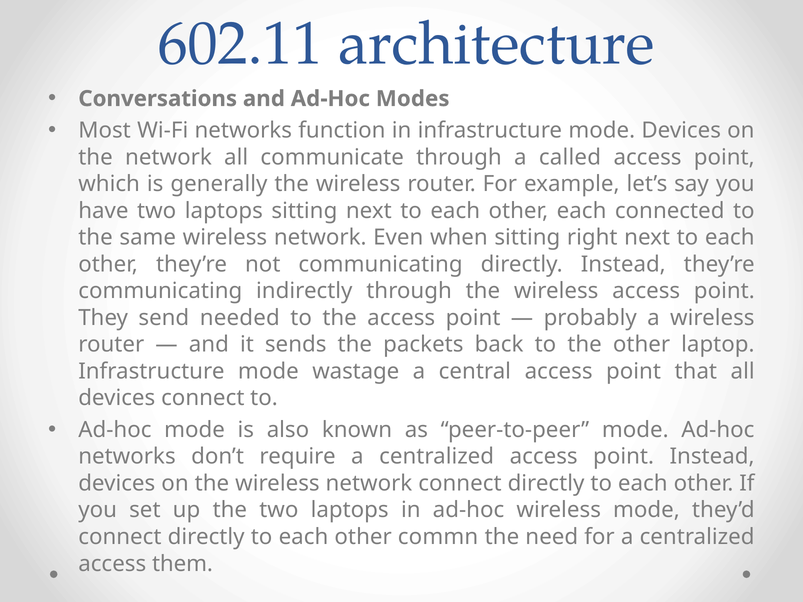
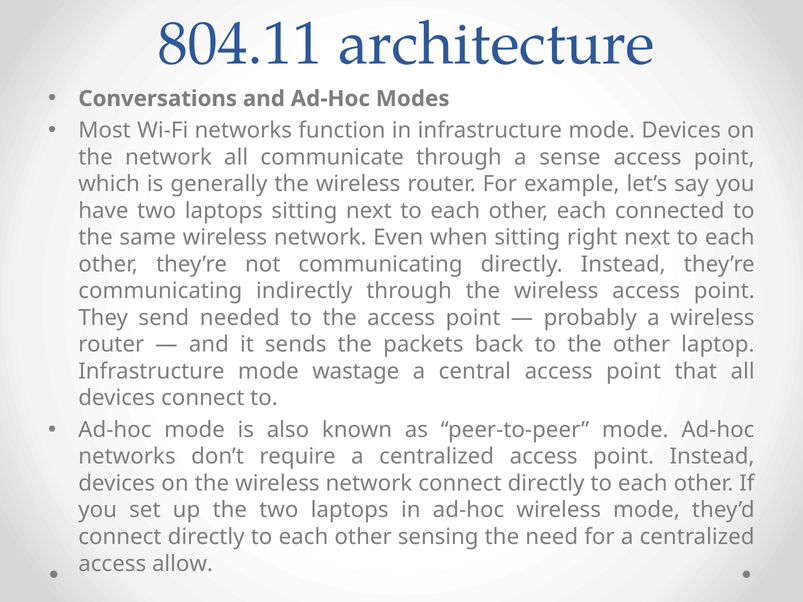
602.11: 602.11 -> 804.11 (240, 44)
called: called -> sense (570, 157)
commn: commn -> sensing (438, 537)
them: them -> allow (182, 564)
